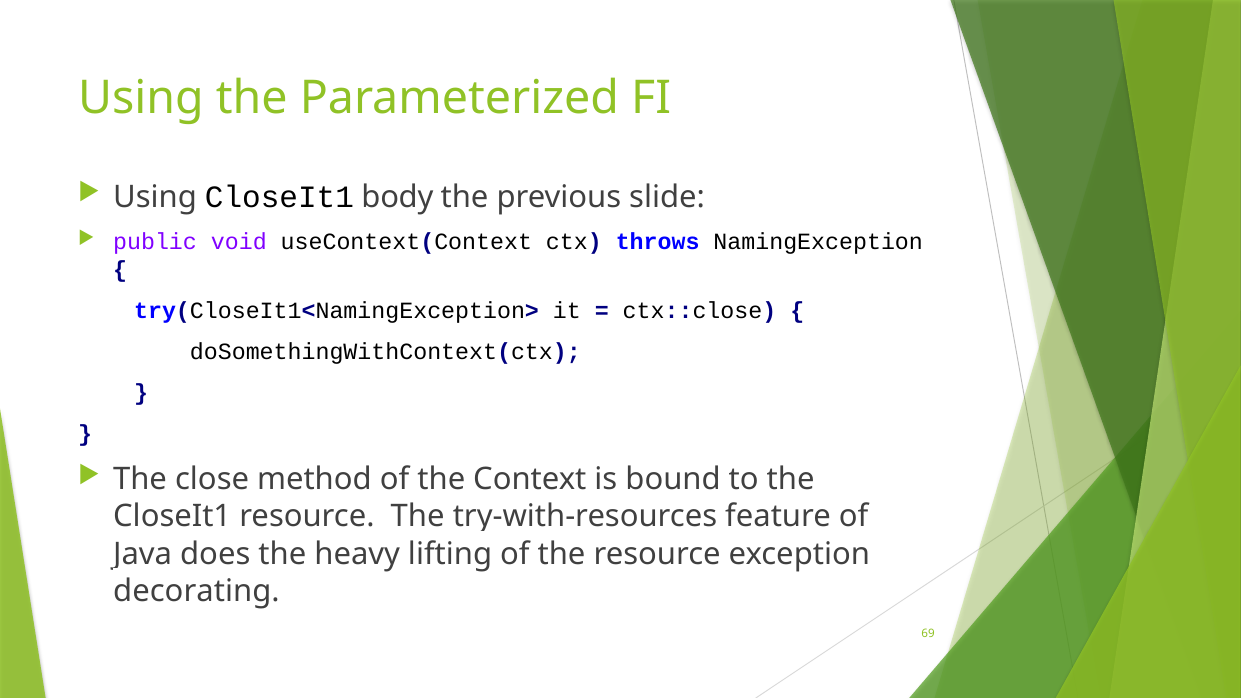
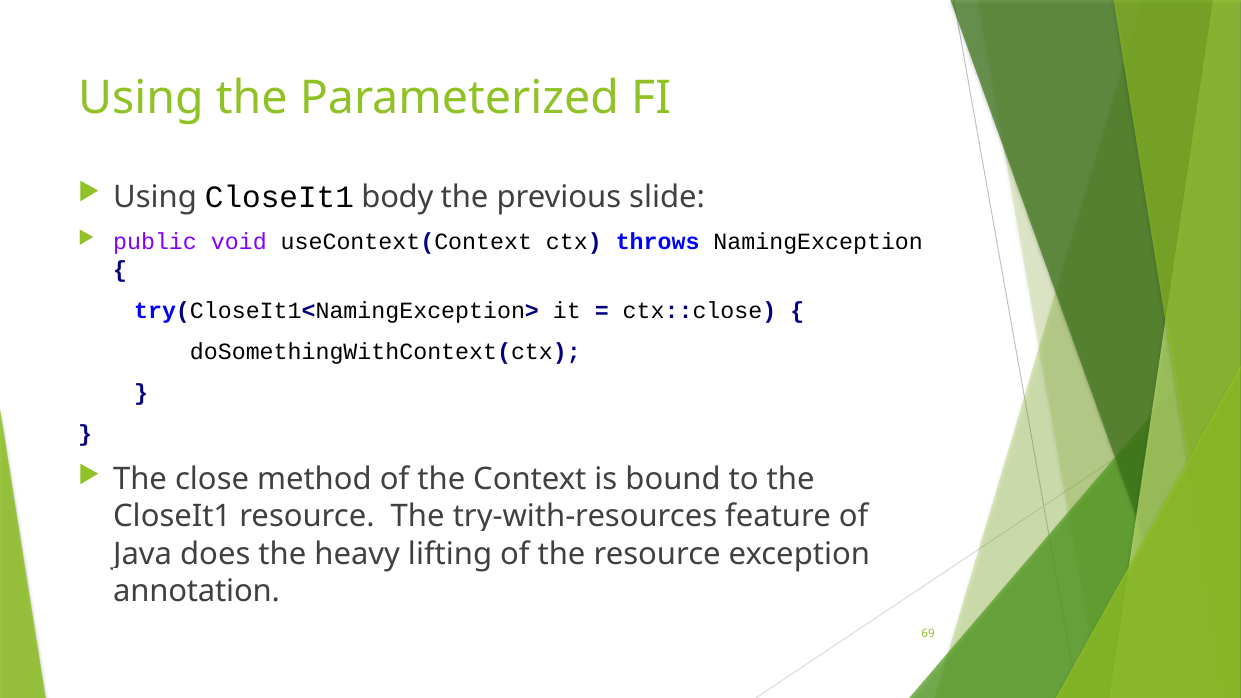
decorating: decorating -> annotation (197, 591)
